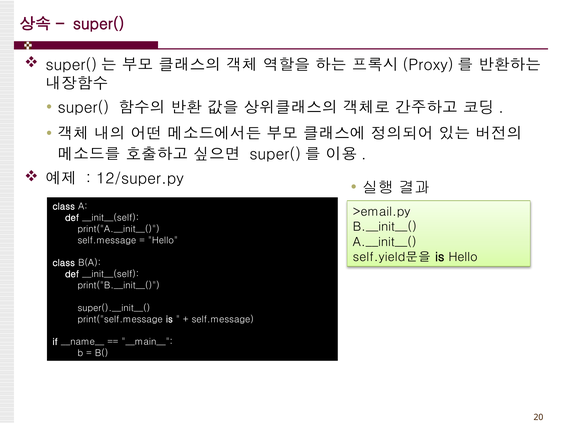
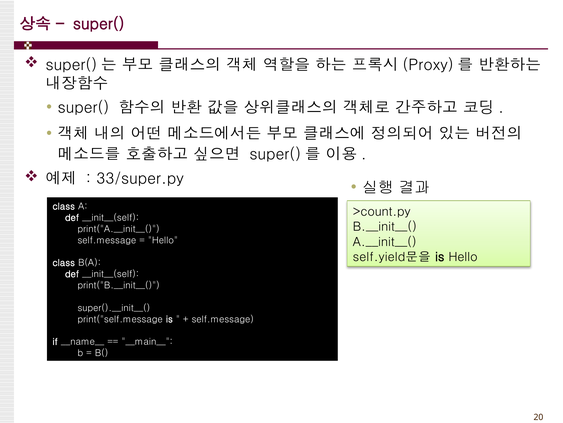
12/super.py: 12/super.py -> 33/super.py (140, 178)
>email.py: >email.py -> >count.py (382, 211)
